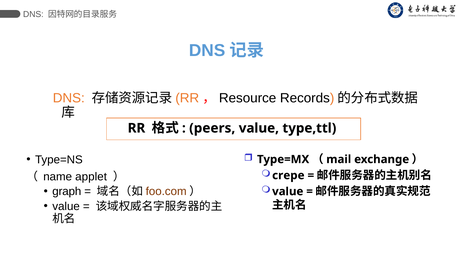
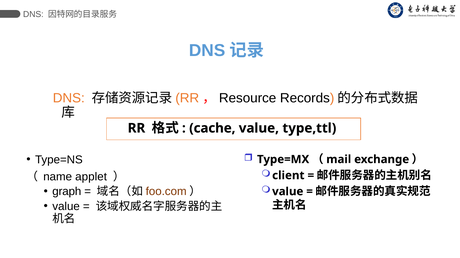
peers: peers -> cache (212, 128)
crepe: crepe -> client (288, 176)
